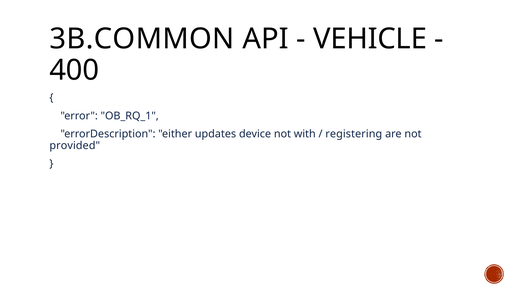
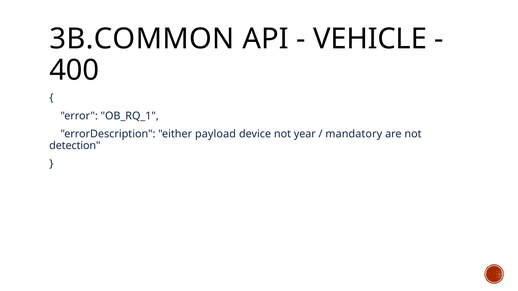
updates: updates -> payload (215, 134)
with: with -> year (305, 134)
registering: registering -> mandatory (354, 134)
provided: provided -> detection (75, 146)
